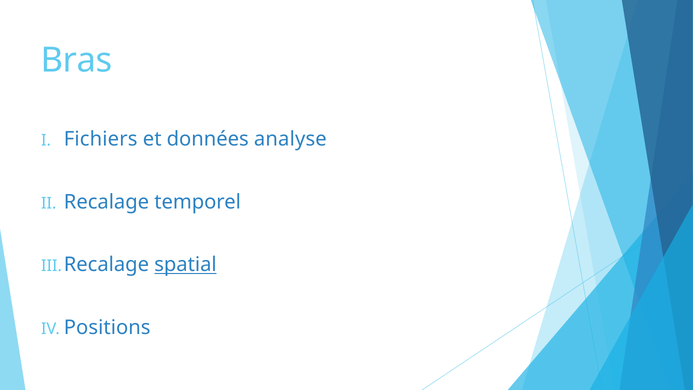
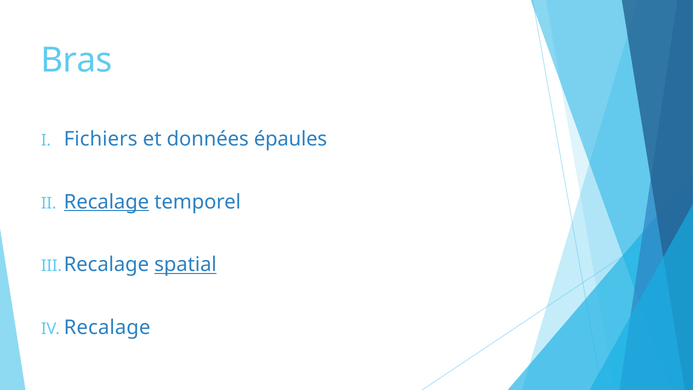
analyse: analyse -> épaules (291, 139)
Recalage underline: none -> present (106, 202)
Positions: Positions -> Recalage (107, 327)
